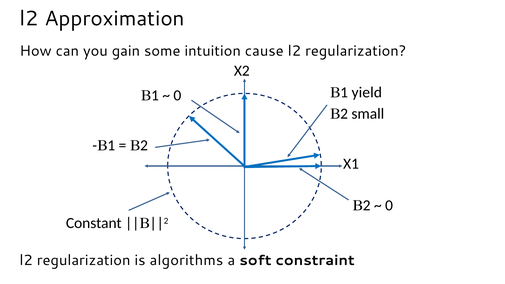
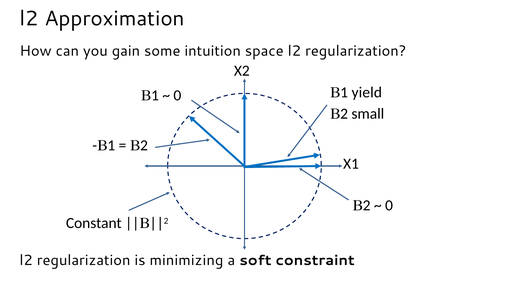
cause: cause -> space (264, 51)
algorithms: algorithms -> minimizing (186, 260)
